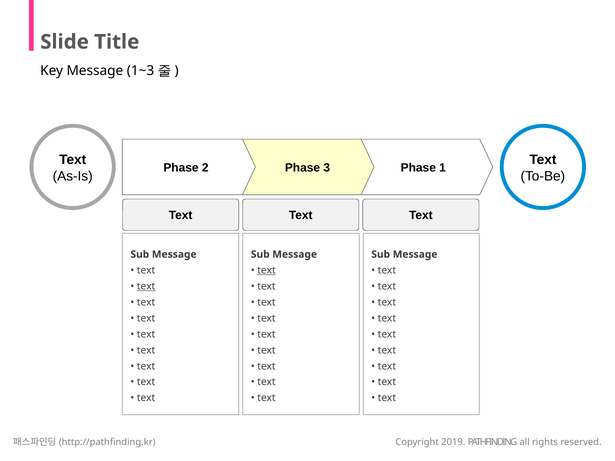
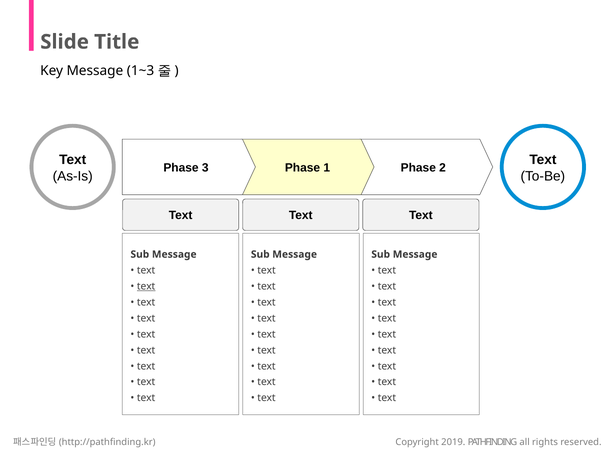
2: 2 -> 3 (205, 168)
3: 3 -> 1 (327, 168)
1: 1 -> 2 (443, 168)
text underline: present -> none (267, 270)
